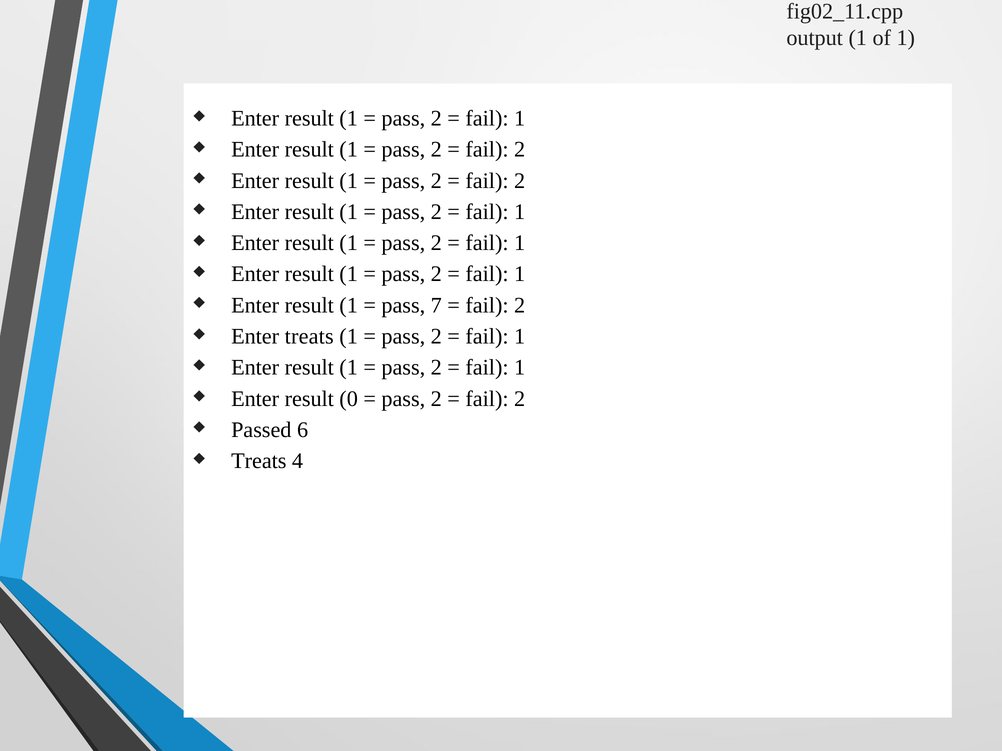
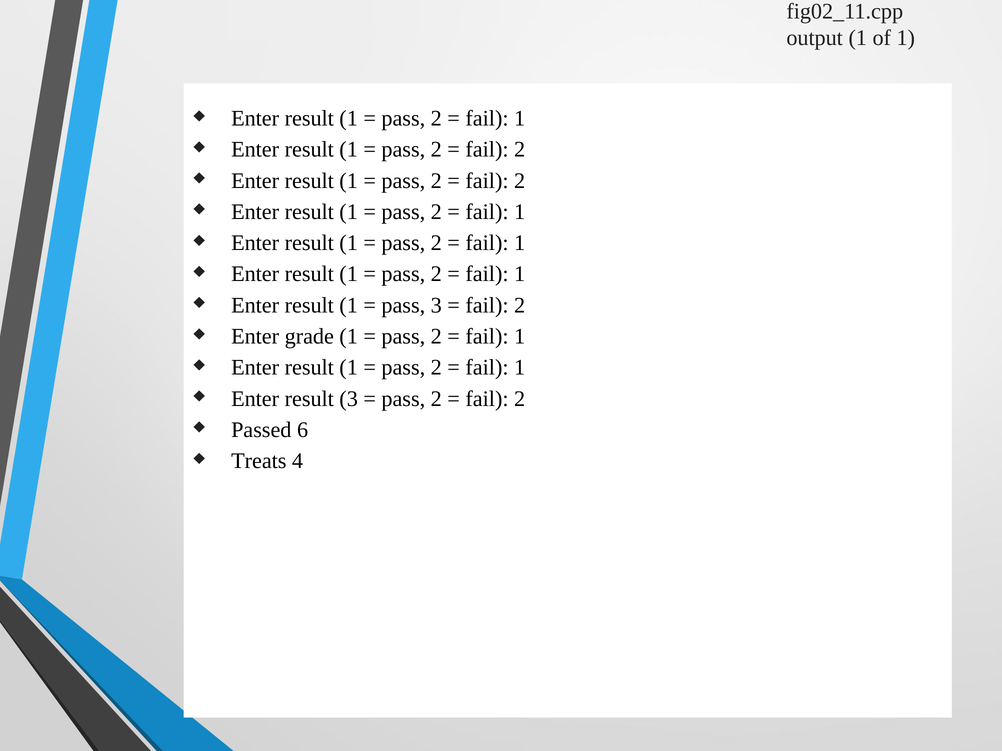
pass 7: 7 -> 3 (436, 305)
Enter treats: treats -> grade (309, 337)
result 0: 0 -> 3 (349, 399)
